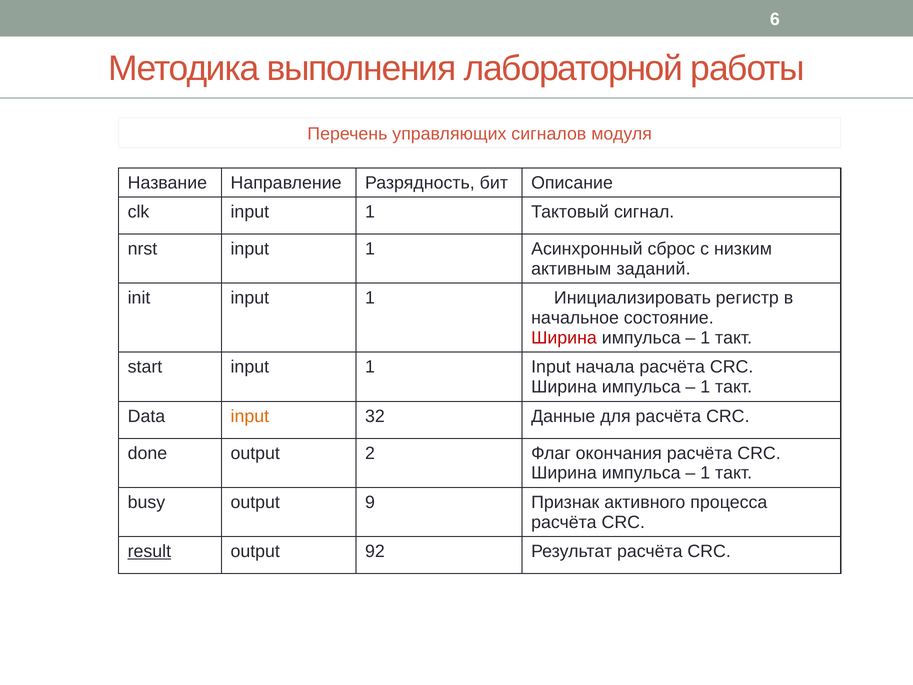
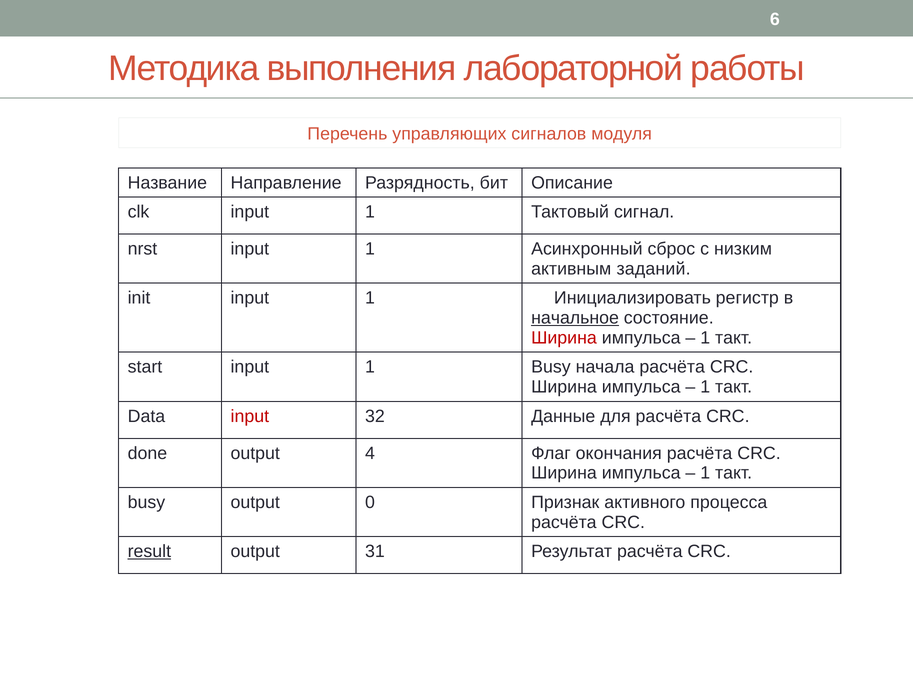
начальное underline: none -> present (575, 318)
1 Input: Input -> Busy (551, 367)
input colour: orange -> red (250, 416)
2: 2 -> 4 (370, 453)
9: 9 -> 0 (370, 502)
92: 92 -> 31 (375, 551)
